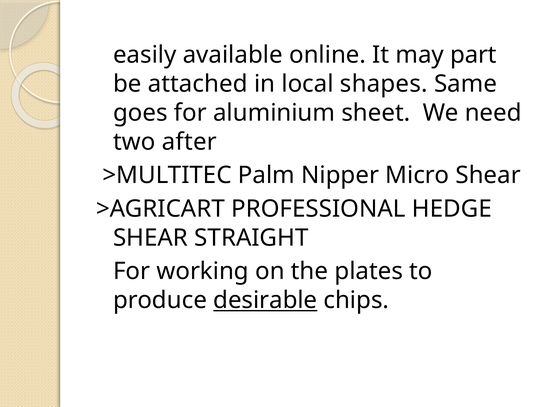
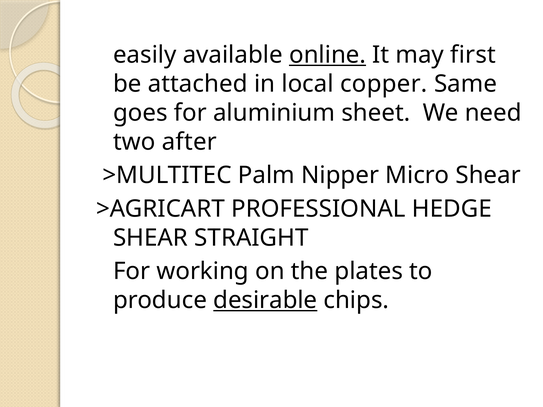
online underline: none -> present (328, 55)
part: part -> first (473, 55)
shapes: shapes -> copper (384, 84)
